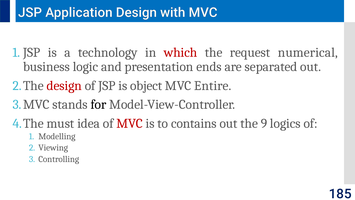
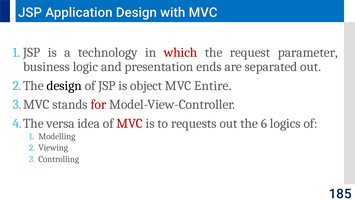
numerical: numerical -> parameter (308, 52)
design colour: red -> black (64, 86)
for colour: black -> red (98, 104)
must: must -> versa (61, 123)
contains: contains -> requests (194, 123)
9: 9 -> 6 (264, 123)
